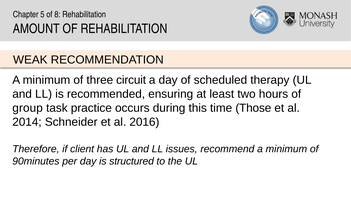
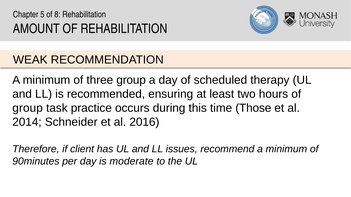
three circuit: circuit -> group (131, 80)
structured: structured -> moderate (131, 162)
